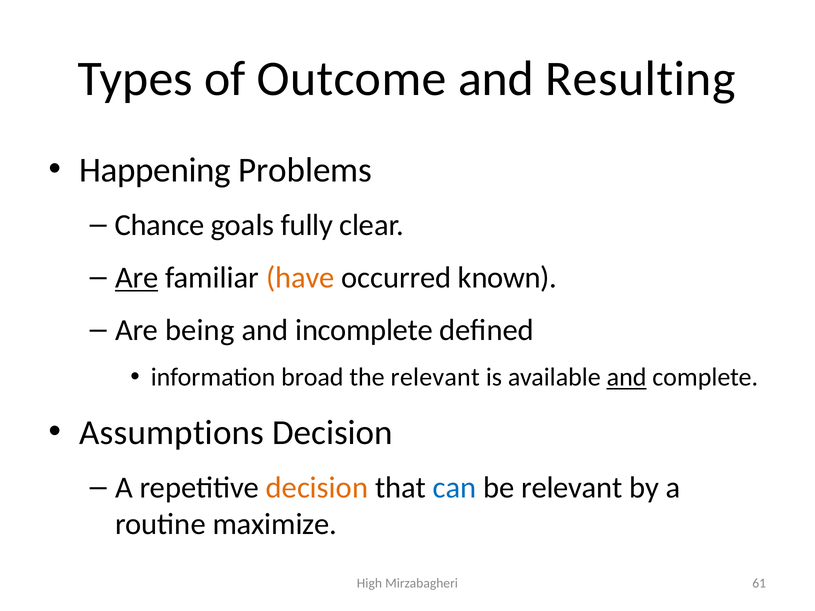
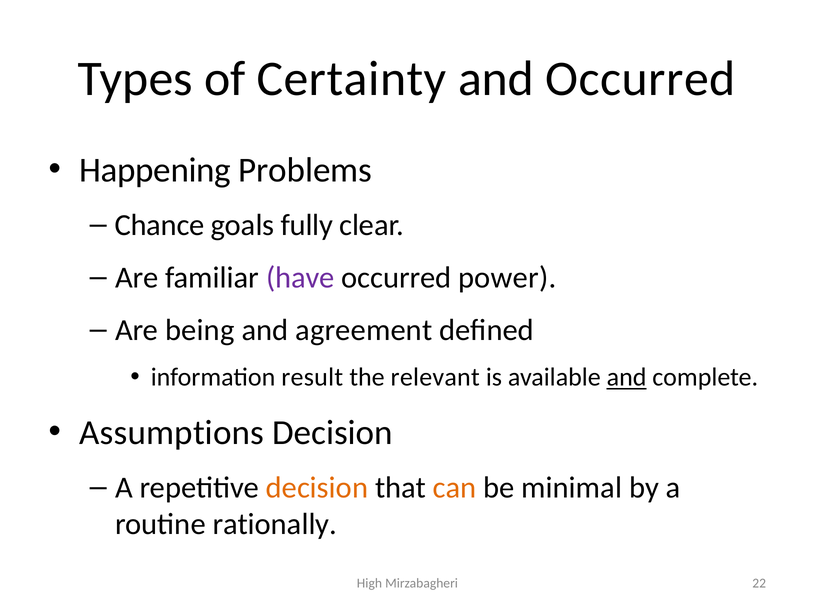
Outcome: Outcome -> Certainty (351, 79)
and Resulting: Resulting -> Occurred (640, 79)
Are underline: present -> none (137, 278)
have colour: orange -> purple (300, 278)
known: known -> power (507, 278)
incomplete: incomplete -> agreement (364, 330)
broad: broad -> result (312, 378)
can colour: blue -> orange (455, 488)
be relevant: relevant -> minimal (572, 488)
maximize: maximize -> rationally (275, 525)
61: 61 -> 22 (759, 584)
